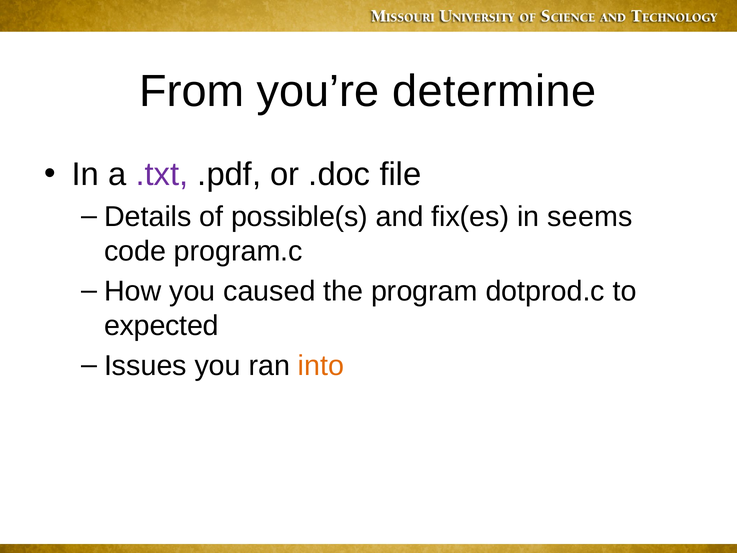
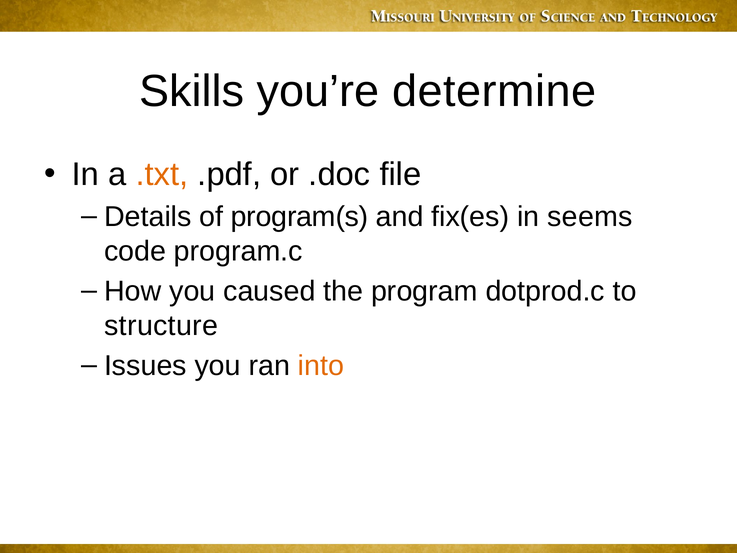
From: From -> Skills (192, 91)
.txt colour: purple -> orange (162, 175)
possible(s: possible(s -> program(s (300, 217)
expected: expected -> structure (161, 326)
